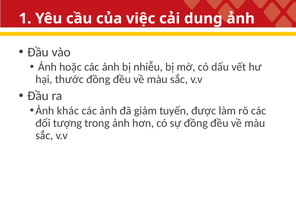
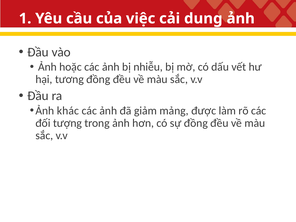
thước: thước -> tương (69, 79)
tuyến: tuyến -> mảng (174, 111)
